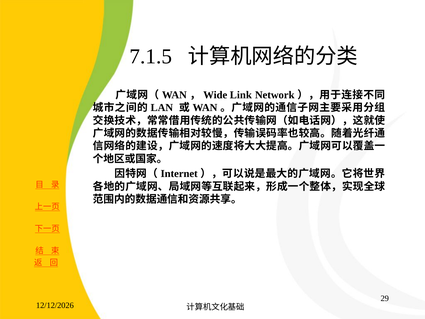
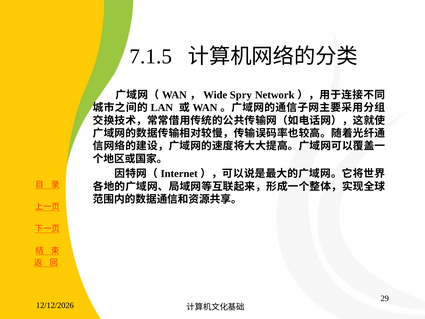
Link: Link -> Spry (241, 95)
